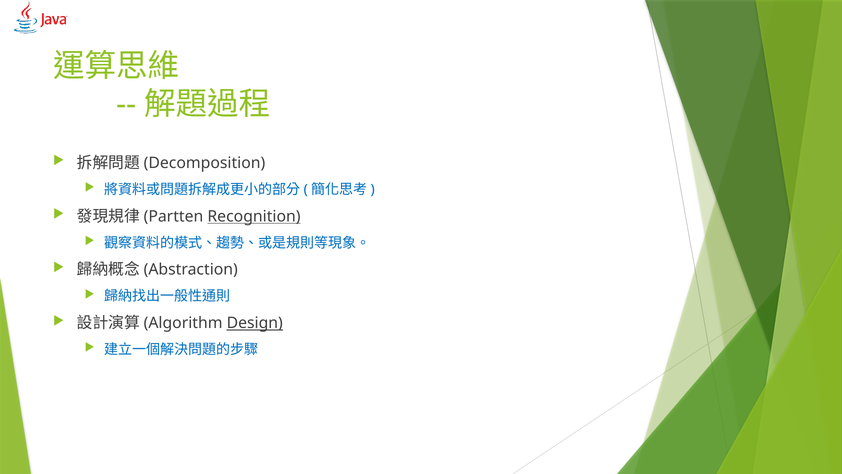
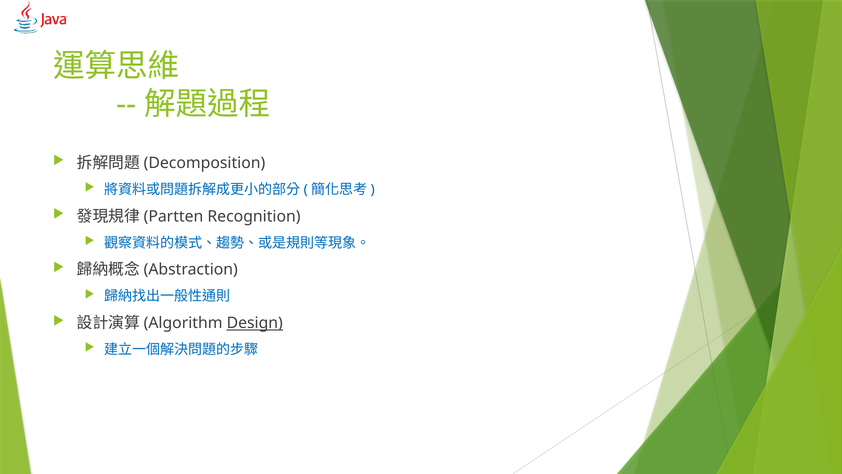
Recognition underline: present -> none (254, 216)
